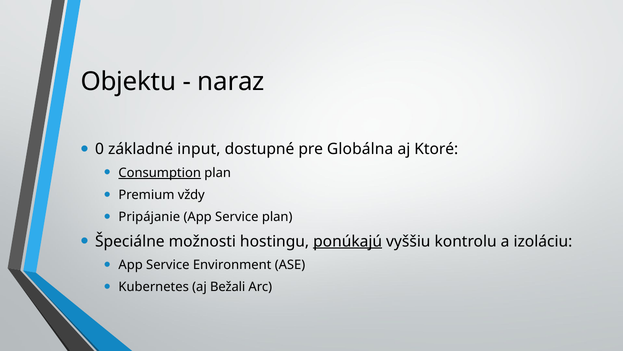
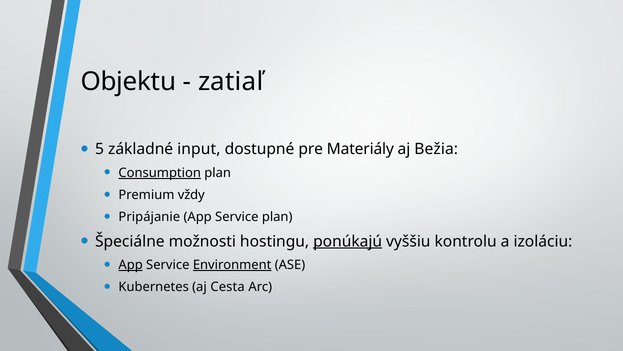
naraz: naraz -> zatiaľ (231, 82)
0: 0 -> 5 (100, 149)
Globálna: Globálna -> Materiály (360, 149)
Ktoré: Ktoré -> Bežia (436, 149)
App underline: none -> present (131, 265)
Environment underline: none -> present (232, 265)
Bežali: Bežali -> Cesta (228, 287)
